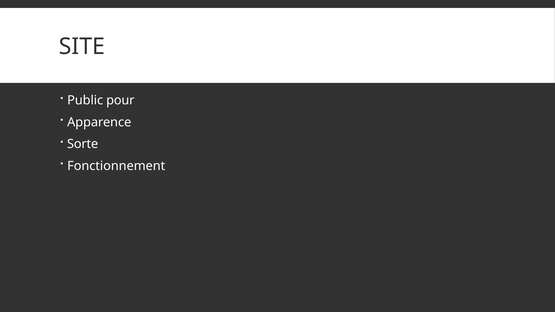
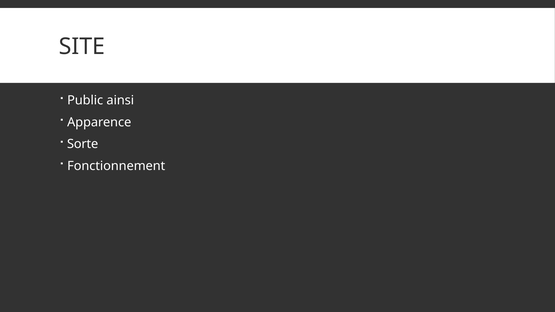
pour: pour -> ainsi (120, 100)
